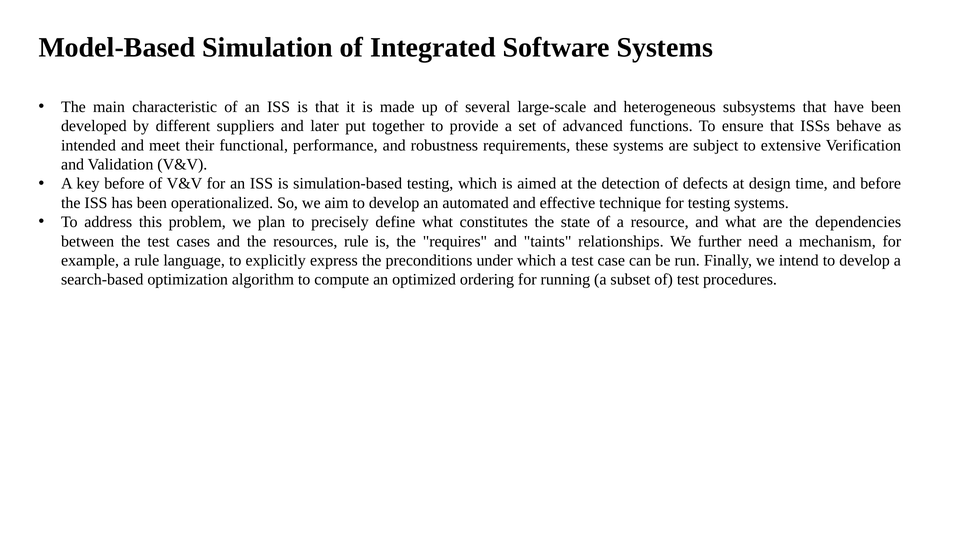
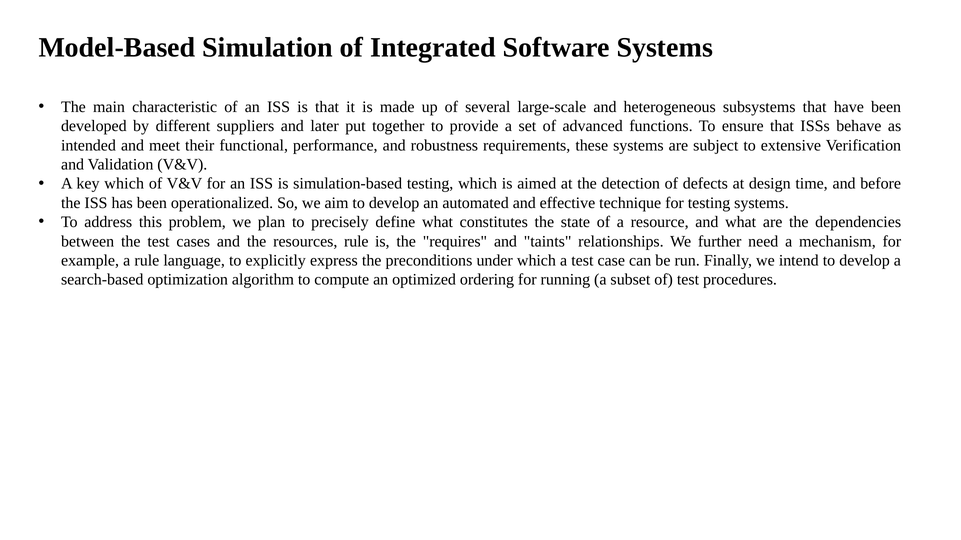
key before: before -> which (124, 184)
